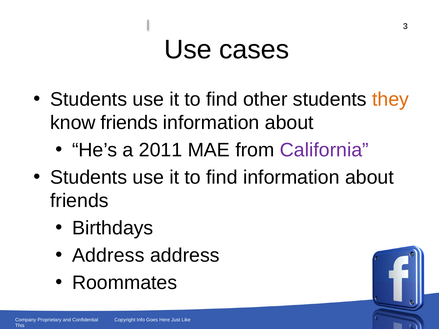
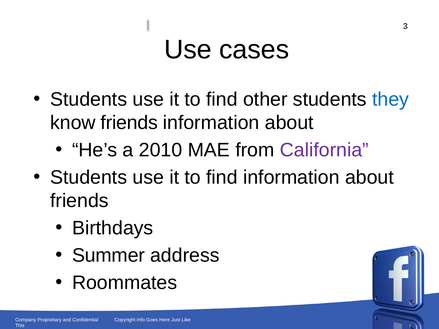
they colour: orange -> blue (391, 99)
2011: 2011 -> 2010 (161, 150)
Address: Address -> Summer (108, 256)
